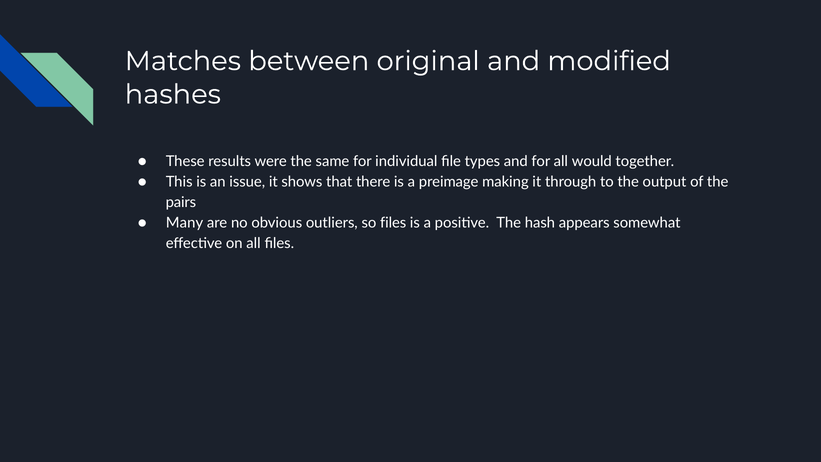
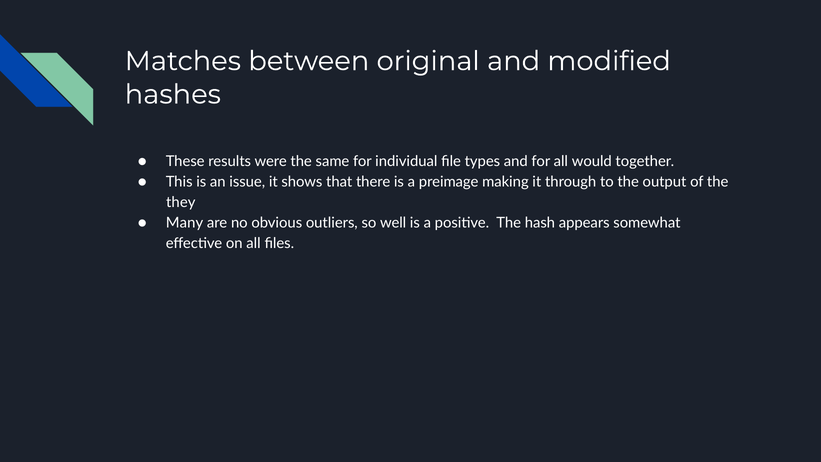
pairs: pairs -> they (181, 202)
so files: files -> well (393, 223)
